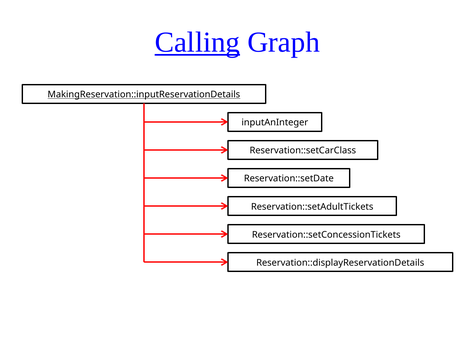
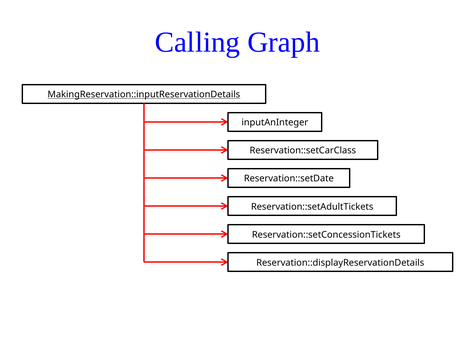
Calling underline: present -> none (197, 42)
